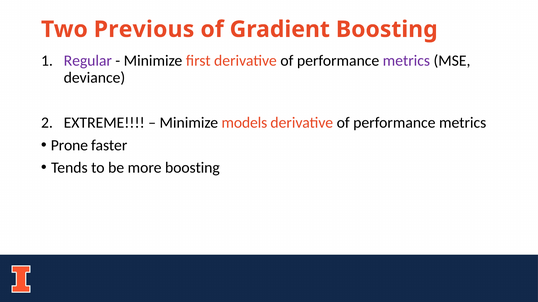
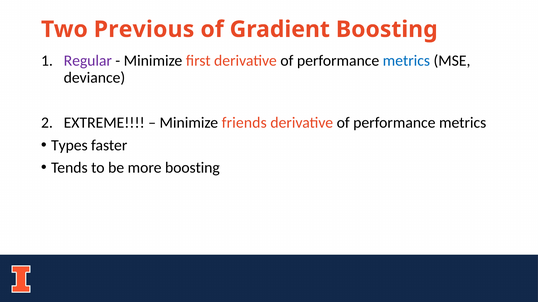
metrics colour: purple -> blue (406, 61)
models: models -> friends (244, 123)
Prone: Prone -> Types (69, 145)
